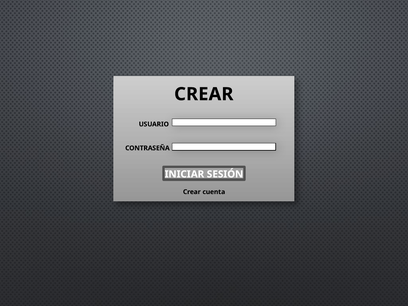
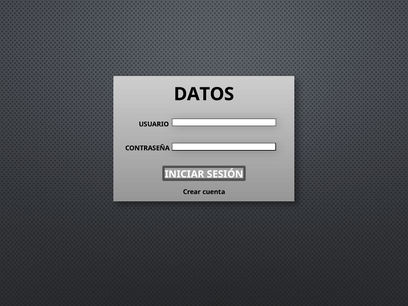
CREAR: CREAR -> DATOS (204, 94)
